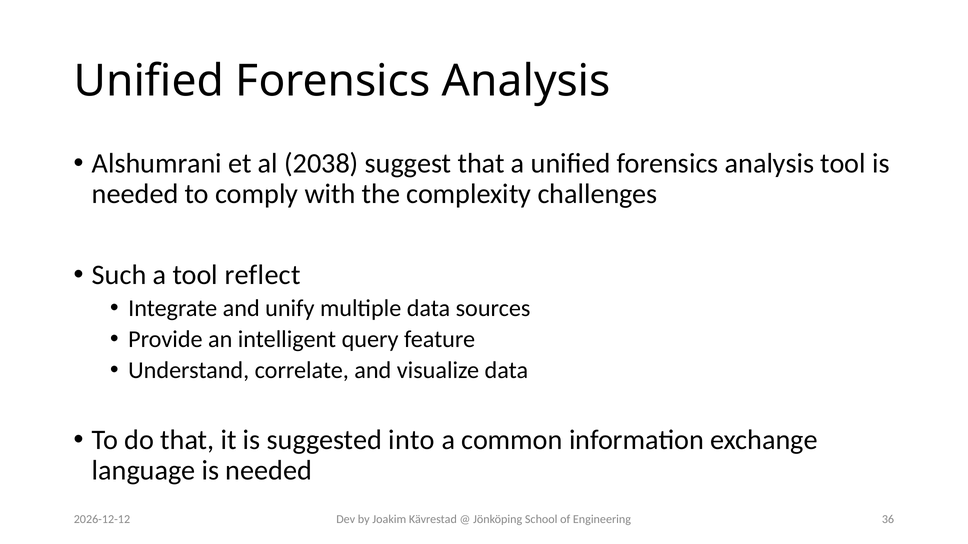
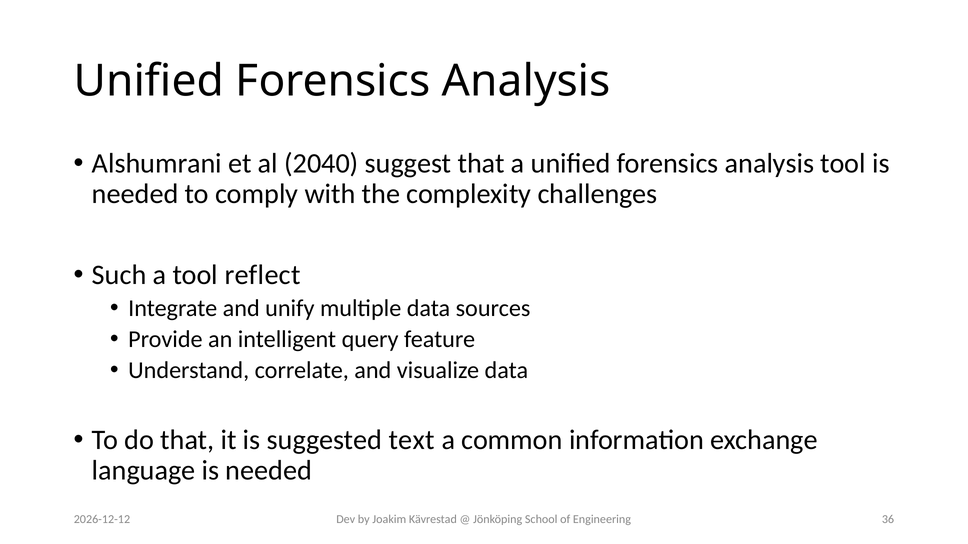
2038: 2038 -> 2040 (321, 164)
into: into -> text (412, 440)
